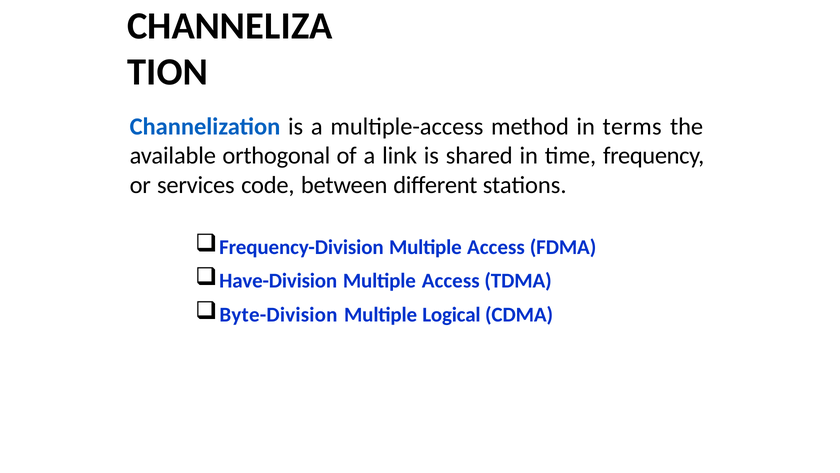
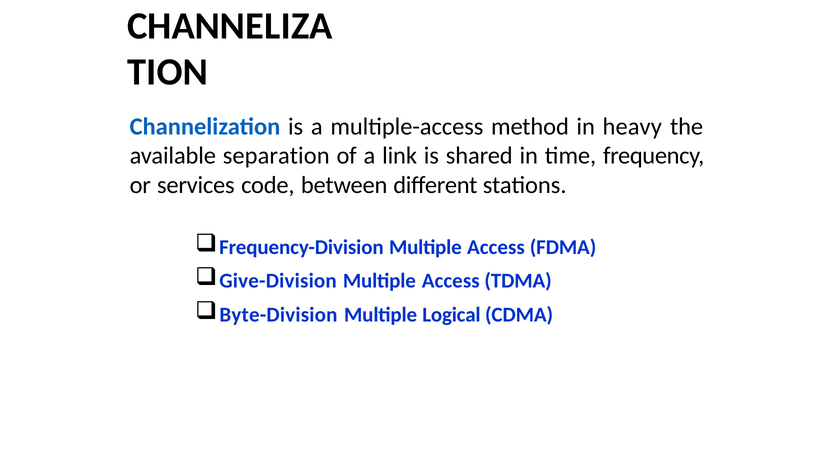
terms: terms -> heavy (632, 126)
orthogonal: orthogonal -> separation (276, 156)
Have-Division: Have-Division -> Give-Division (278, 281)
